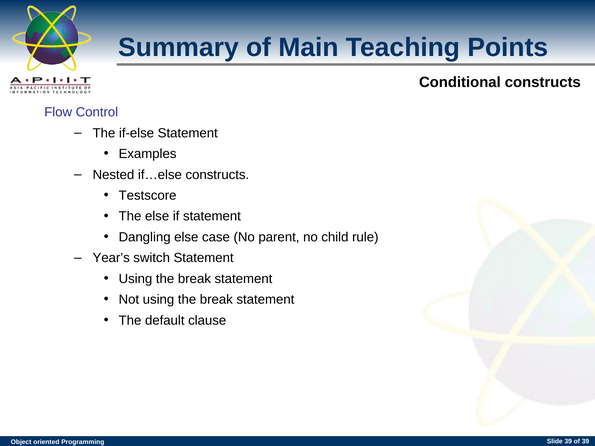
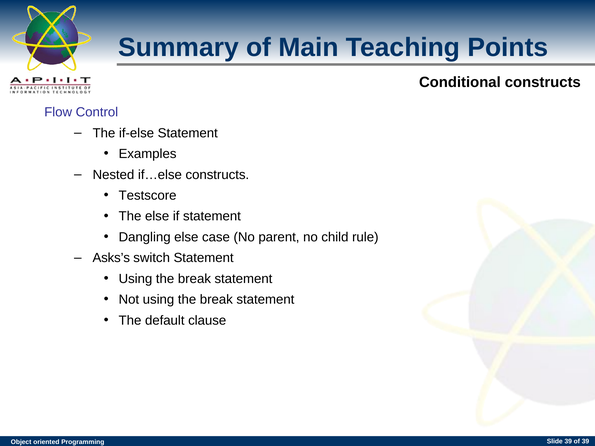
Year’s: Year’s -> Asks’s (111, 258)
